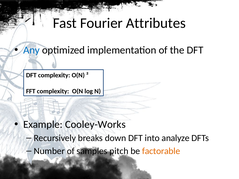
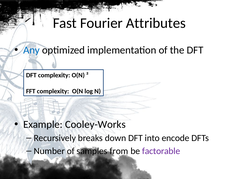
analyze: analyze -> encode (176, 138)
pitch: pitch -> from (119, 151)
factorable colour: orange -> purple (161, 151)
